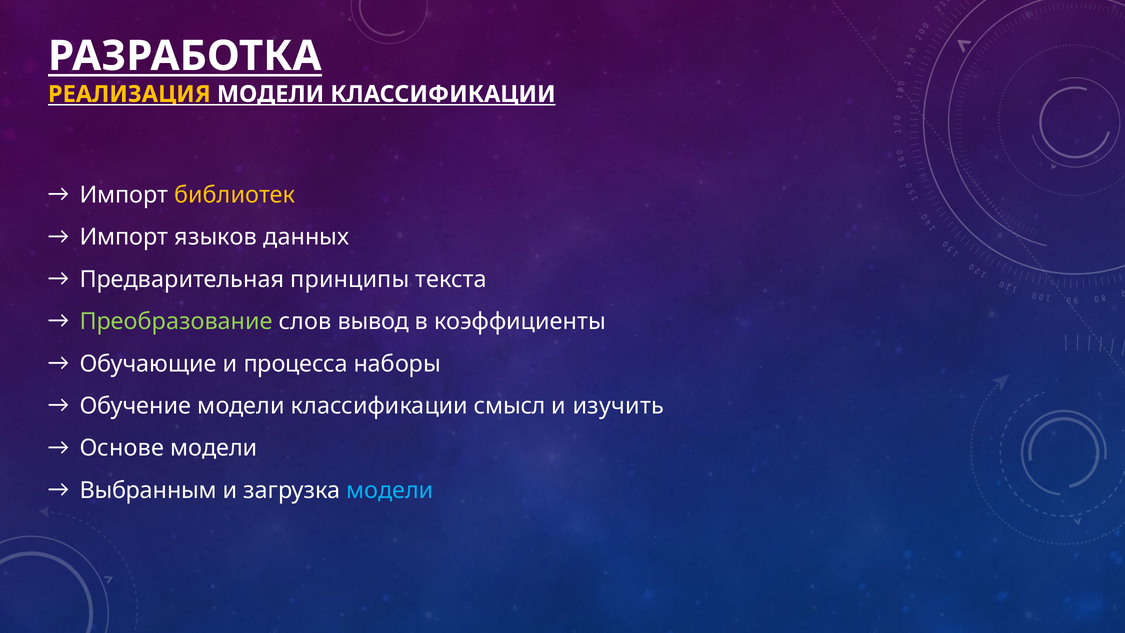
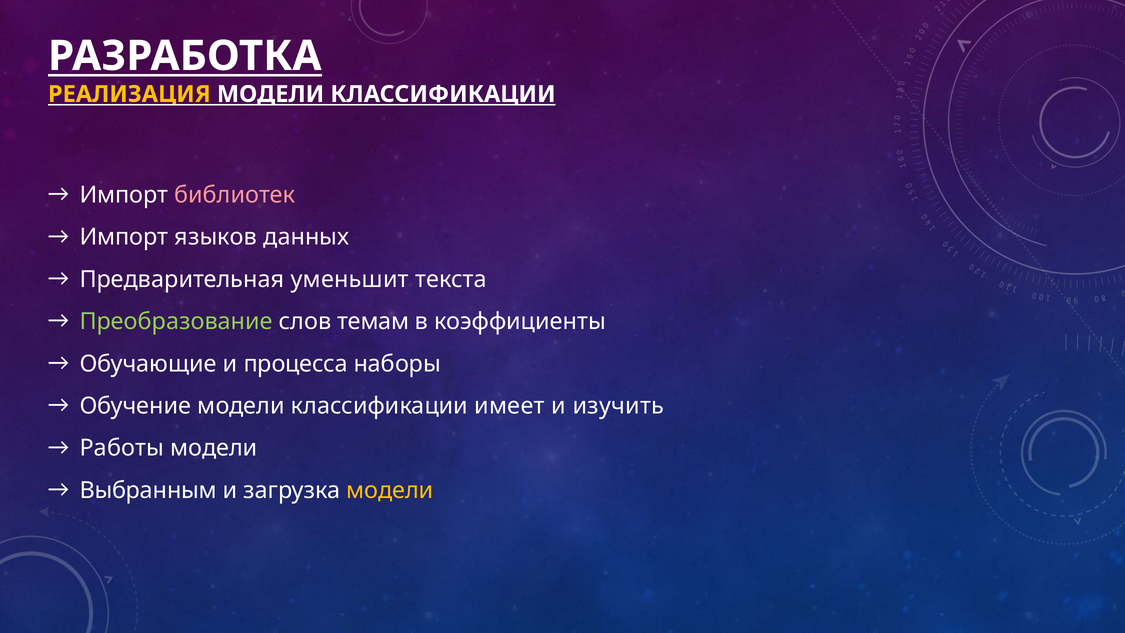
библиотек colour: yellow -> pink (235, 195)
принципы: принципы -> уменьшит (350, 279)
вывод: вывод -> темам (373, 322)
смысл: смысл -> имеет (510, 406)
Основе: Основе -> Работы (122, 448)
модели colour: light blue -> yellow (390, 490)
